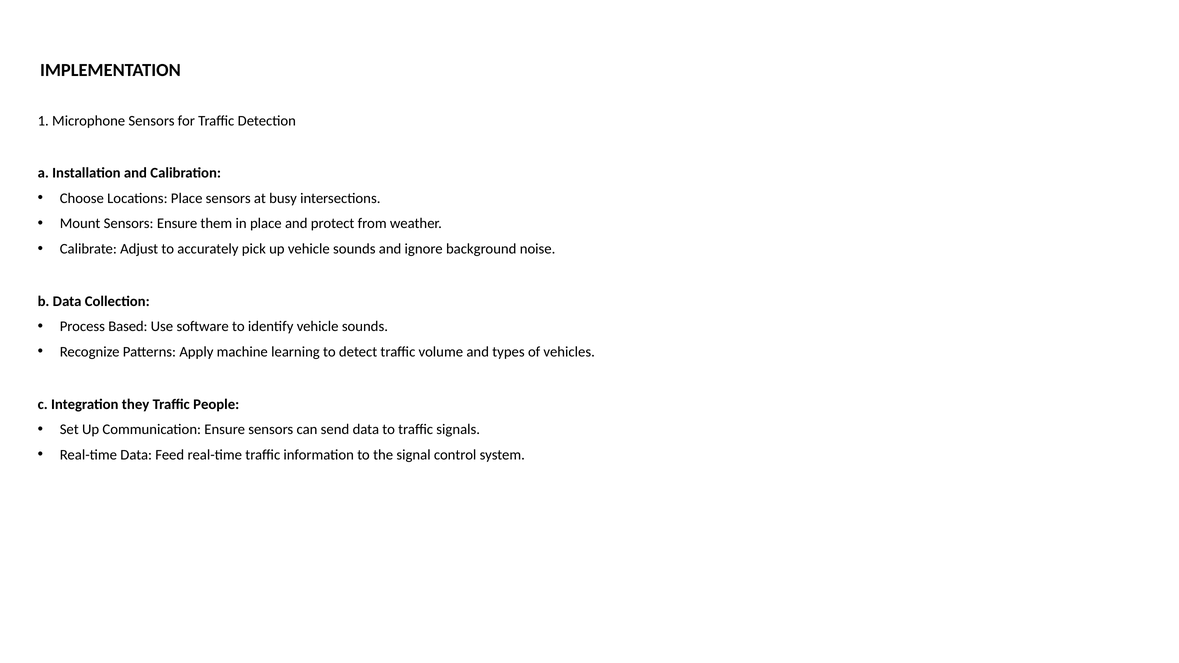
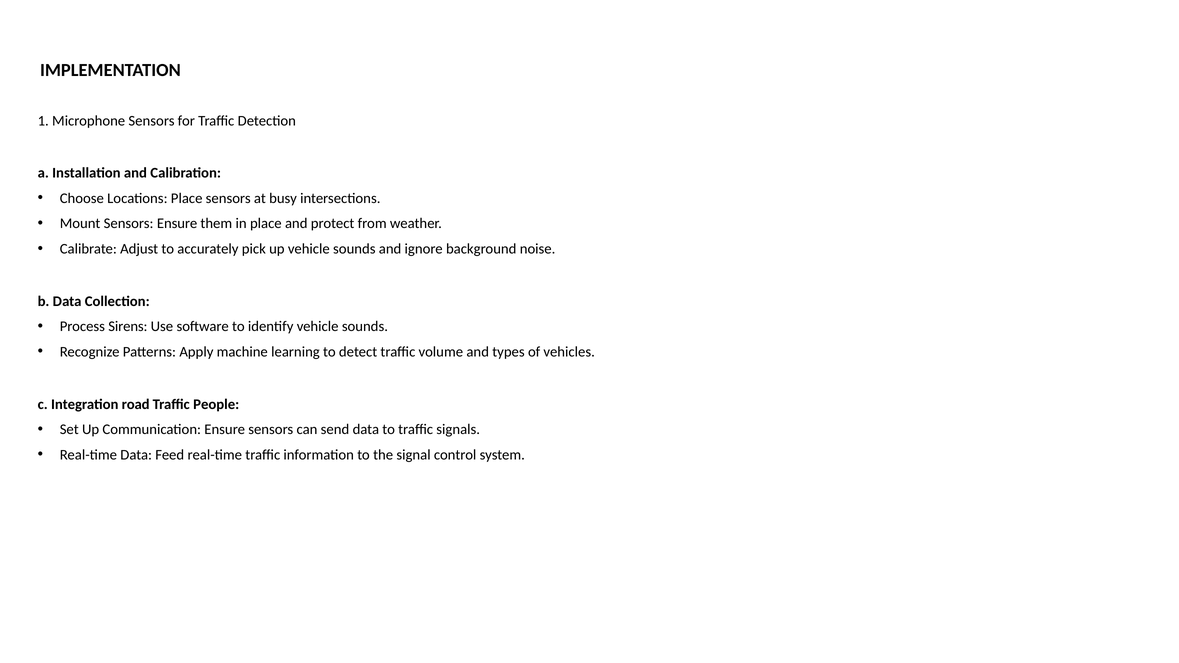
Based: Based -> Sirens (128, 327)
they: they -> road (136, 404)
